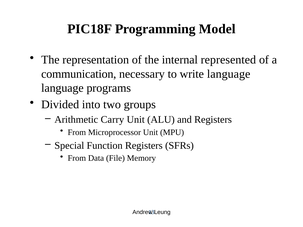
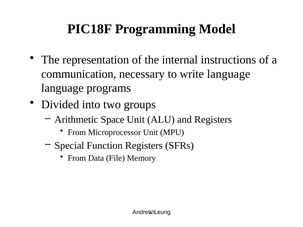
represented: represented -> instructions (228, 60)
Carry: Carry -> Space (113, 120)
